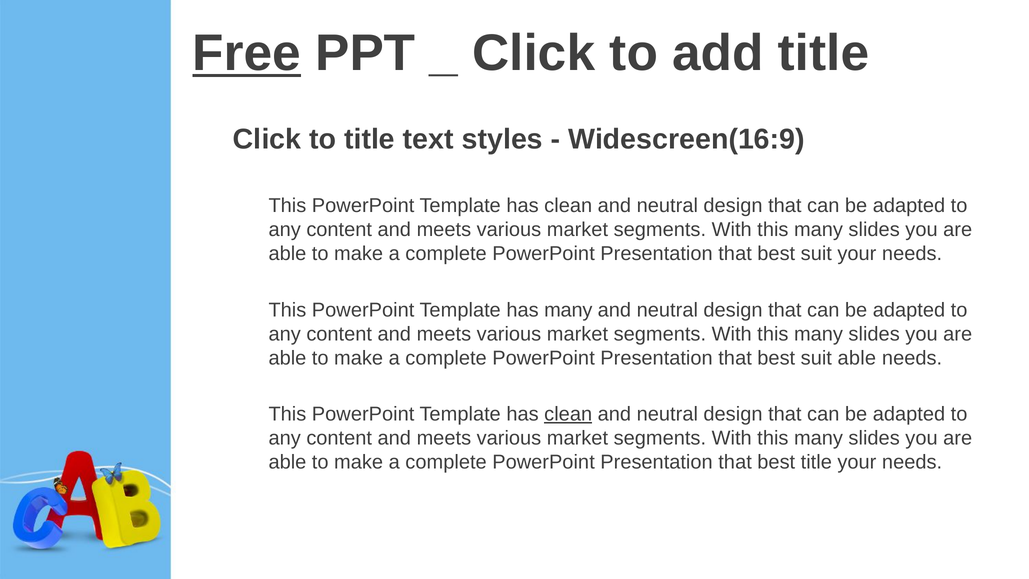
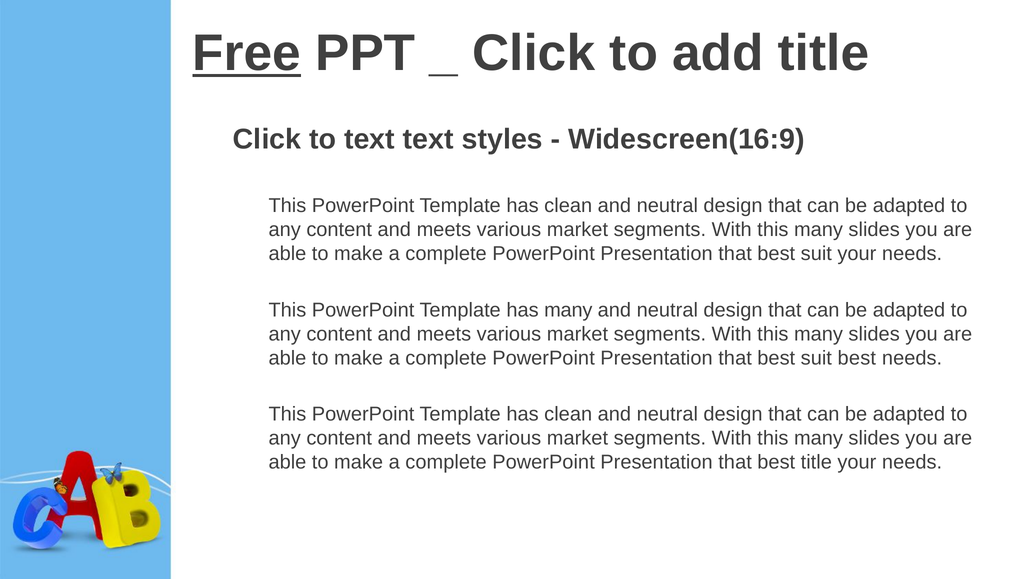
to title: title -> text (369, 139)
suit able: able -> best (857, 358)
clean underline: present -> none (568, 414)
